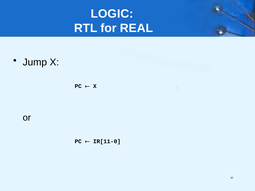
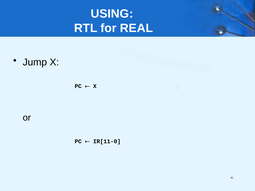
LOGIC: LOGIC -> USING (112, 14)
